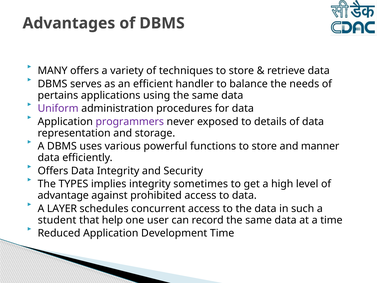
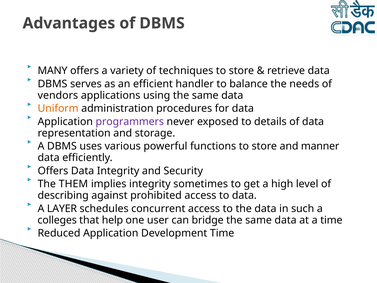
pertains: pertains -> vendors (58, 95)
Uniform colour: purple -> orange (58, 108)
TYPES: TYPES -> THEM (73, 184)
advantage: advantage -> describing (63, 195)
student: student -> colleges (57, 220)
record: record -> bridge (208, 220)
